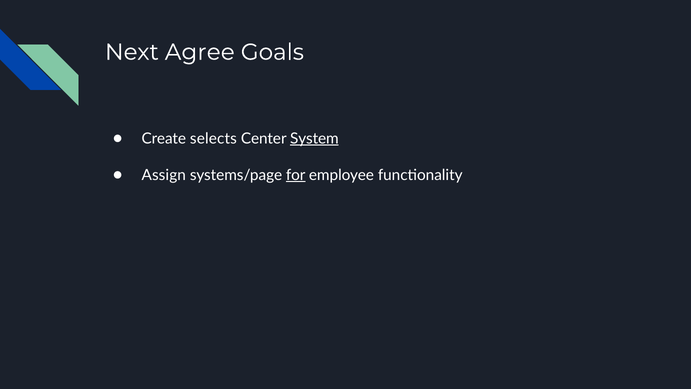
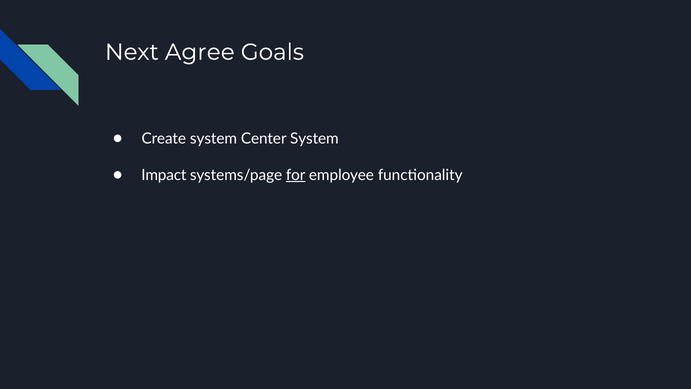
Create selects: selects -> system (214, 138)
System underline: present -> none (314, 138)
Assign: Assign -> Impact (164, 175)
